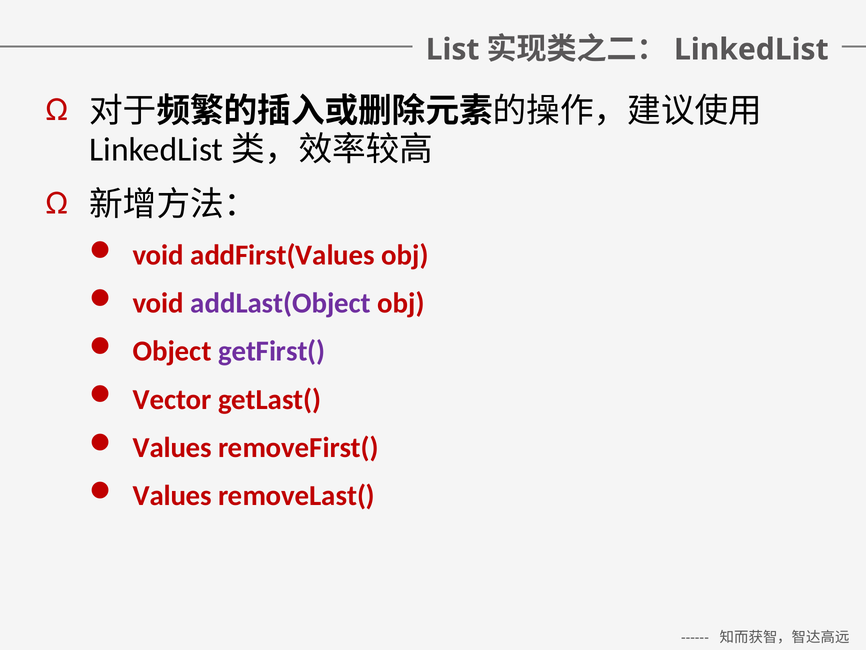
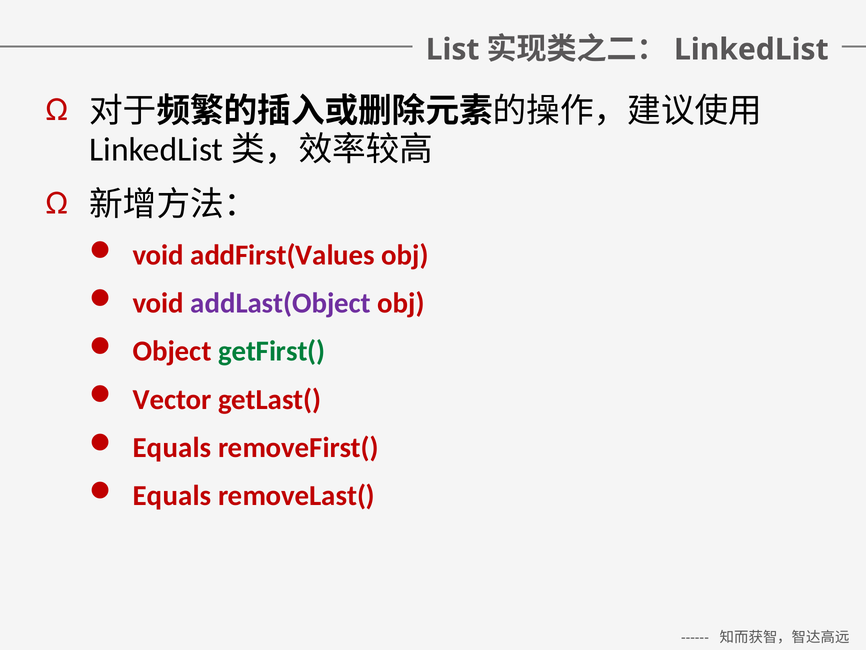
getFirst( colour: purple -> green (272, 351)
Values: Values -> Equals (172, 447)
Values: Values -> Equals (172, 496)
